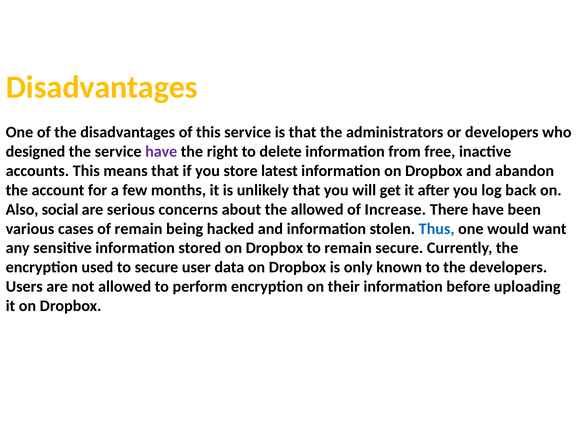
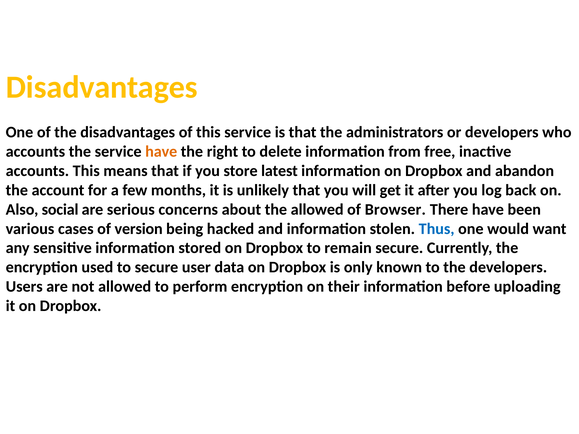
designed: designed -> accounts (35, 152)
have colour: purple -> orange (161, 152)
Increase: Increase -> Browser (395, 210)
of remain: remain -> version (139, 229)
